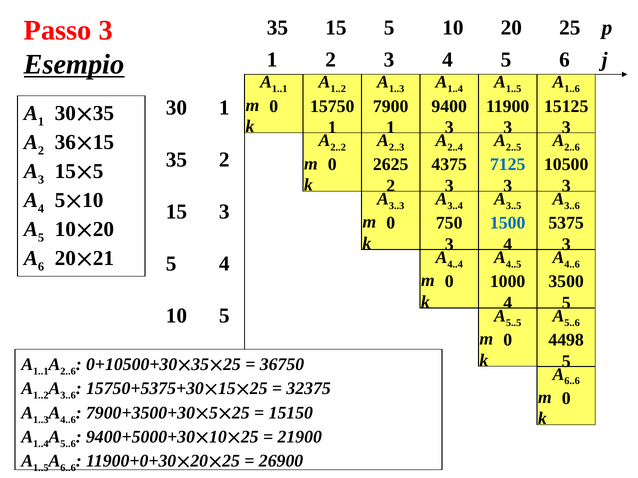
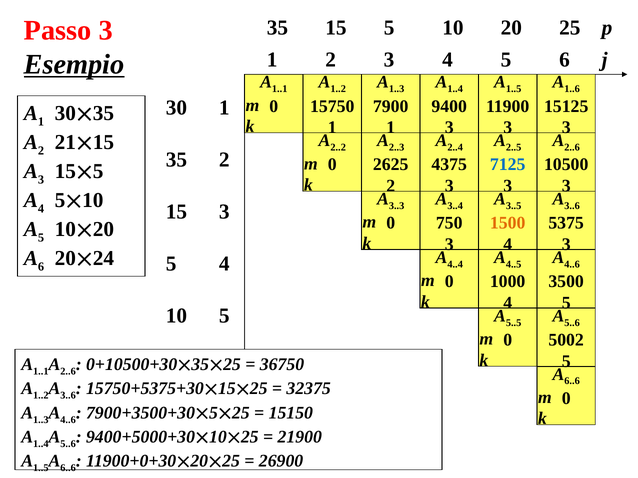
36: 36 -> 21 (65, 142)
1500 colour: blue -> orange (508, 223)
21: 21 -> 24 (103, 259)
4498: 4498 -> 5002 (566, 340)
